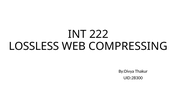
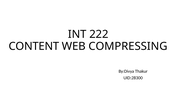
LOSSLESS: LOSSLESS -> CONTENT (34, 46)
